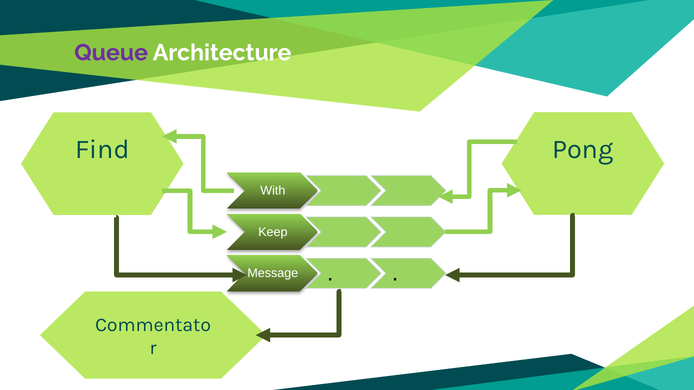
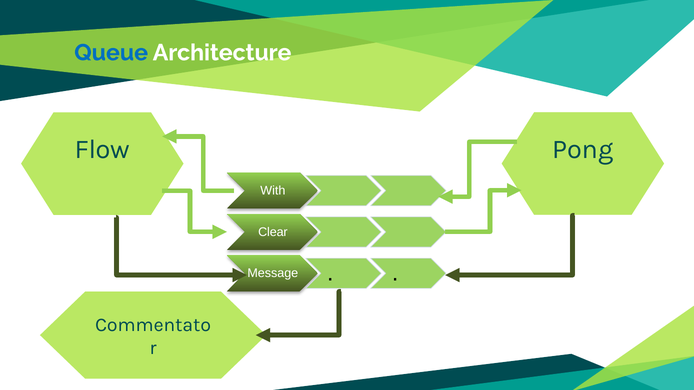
Queue colour: purple -> blue (111, 53)
Find: Find -> Flow (102, 149)
Keep: Keep -> Clear (273, 232)
